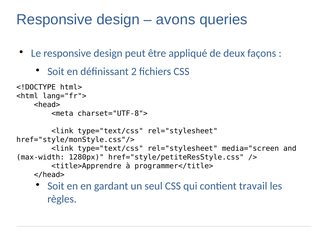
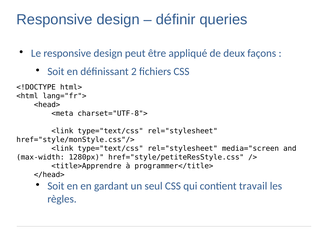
avons: avons -> définir (176, 20)
